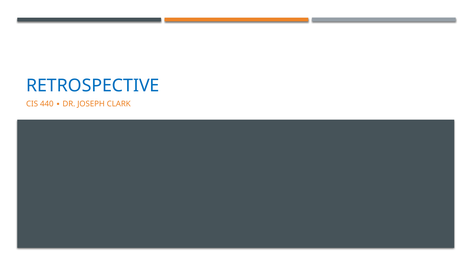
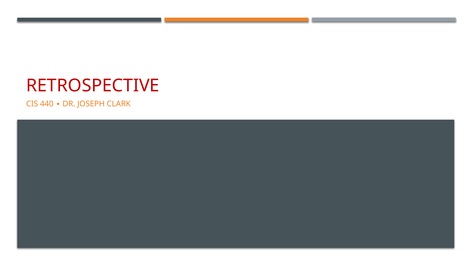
RETROSPECTIVE colour: blue -> red (93, 86)
